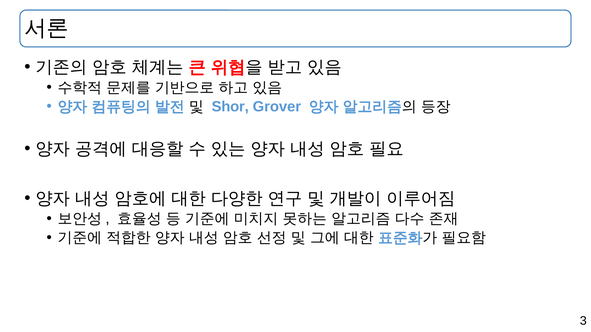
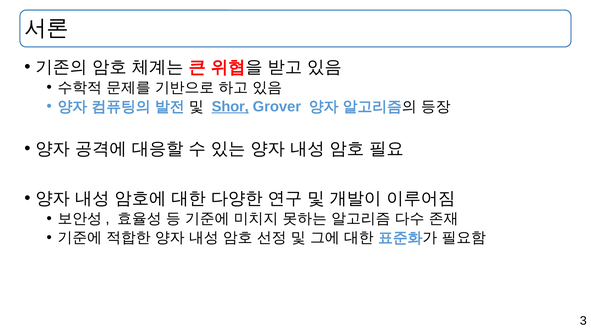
Shor underline: none -> present (230, 107)
